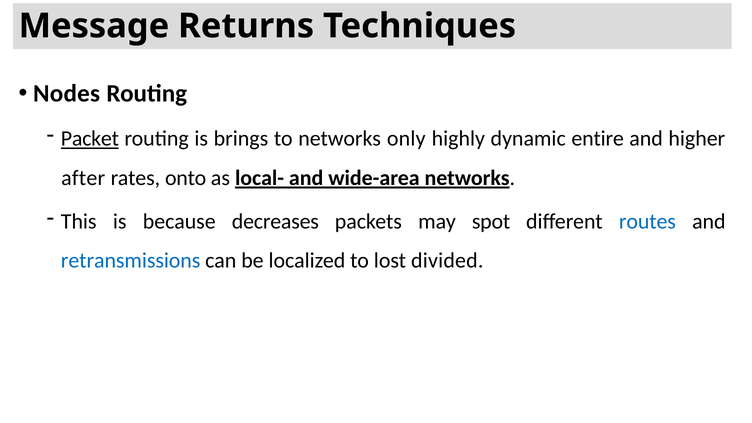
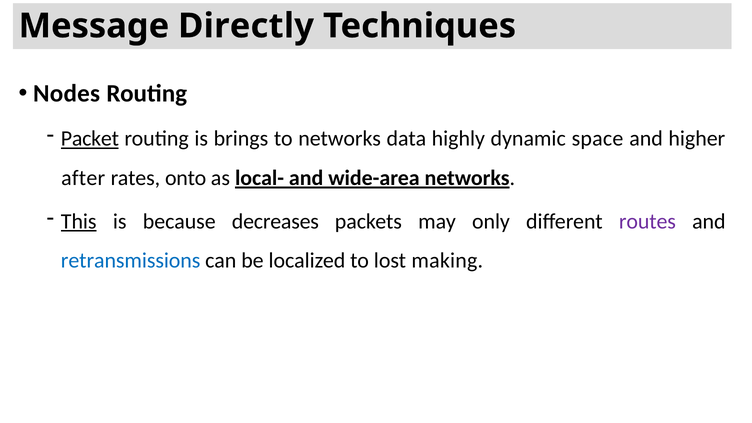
Returns: Returns -> Directly (246, 26)
only: only -> data (406, 139)
entire: entire -> space (597, 139)
This underline: none -> present (79, 221)
spot: spot -> only (491, 221)
routes colour: blue -> purple (647, 221)
divided: divided -> making (447, 261)
